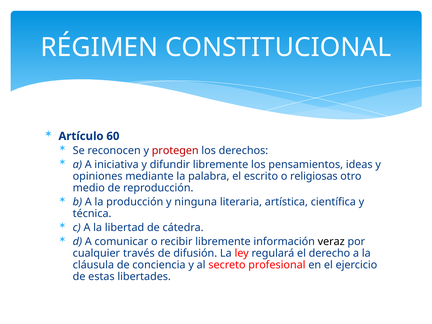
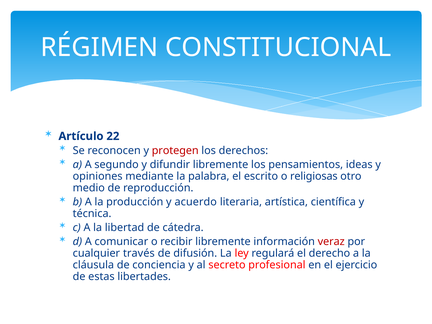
60: 60 -> 22 (113, 136)
iniciativa: iniciativa -> segundo (117, 165)
ninguna: ninguna -> acuerdo (196, 202)
veraz colour: black -> red (331, 242)
